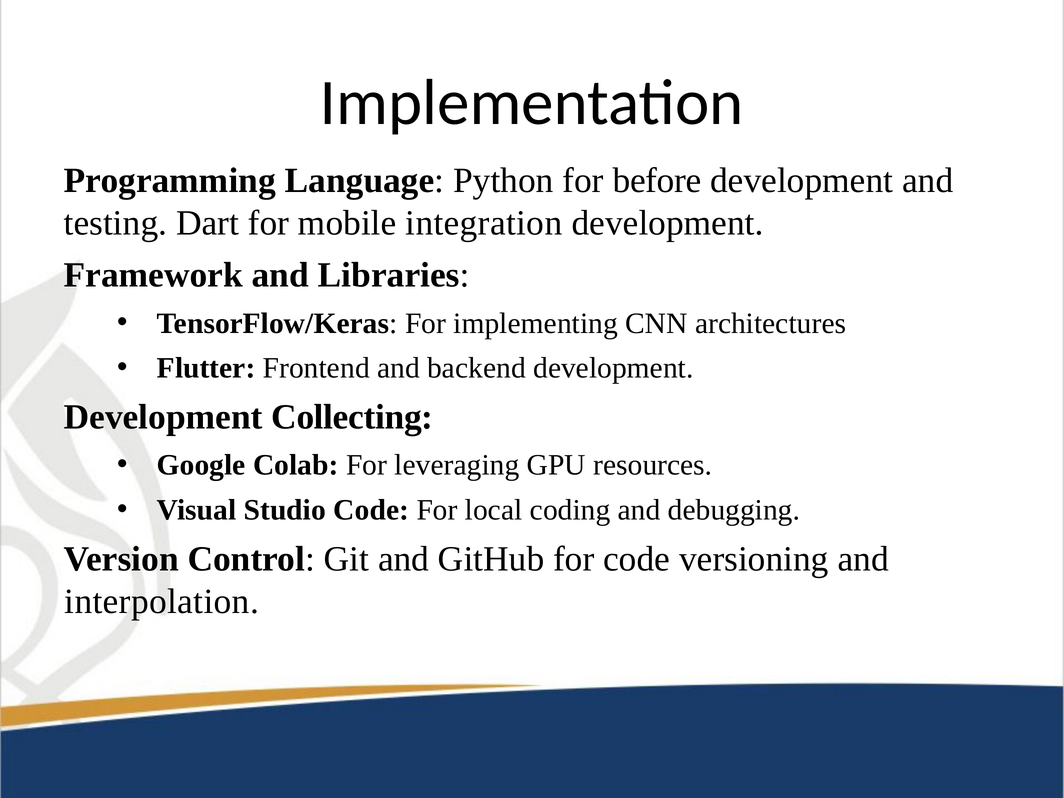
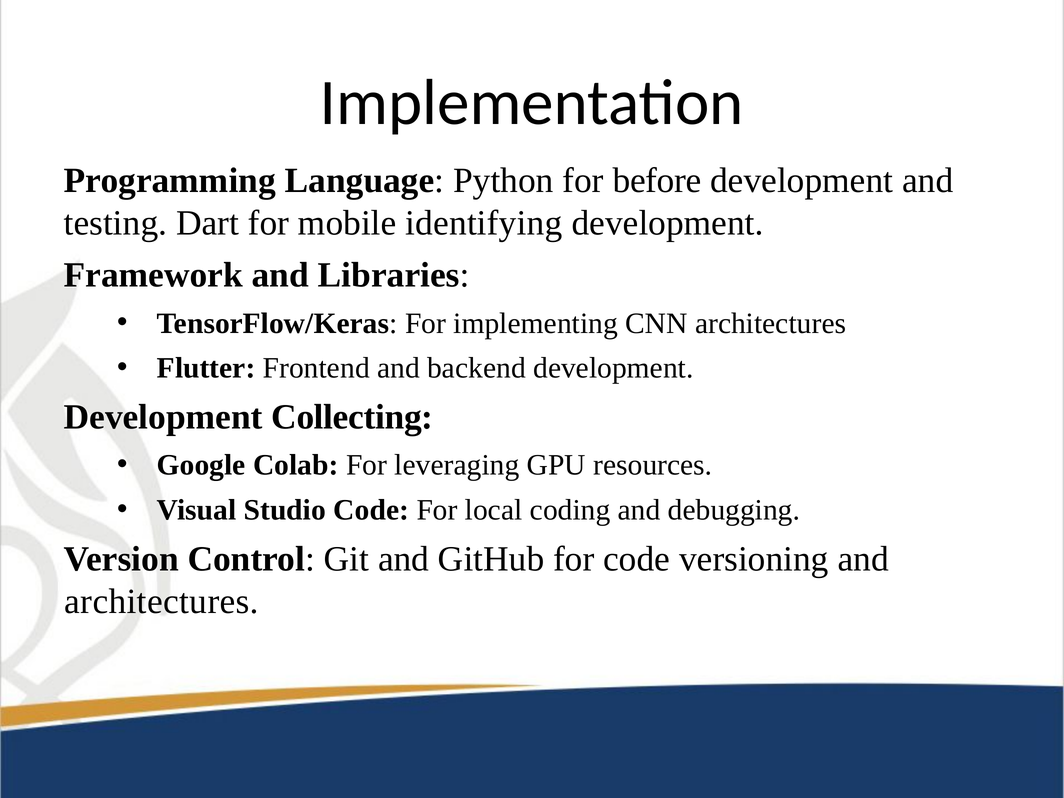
integration: integration -> identifying (484, 223)
interpolation: interpolation -> architectures (162, 602)
